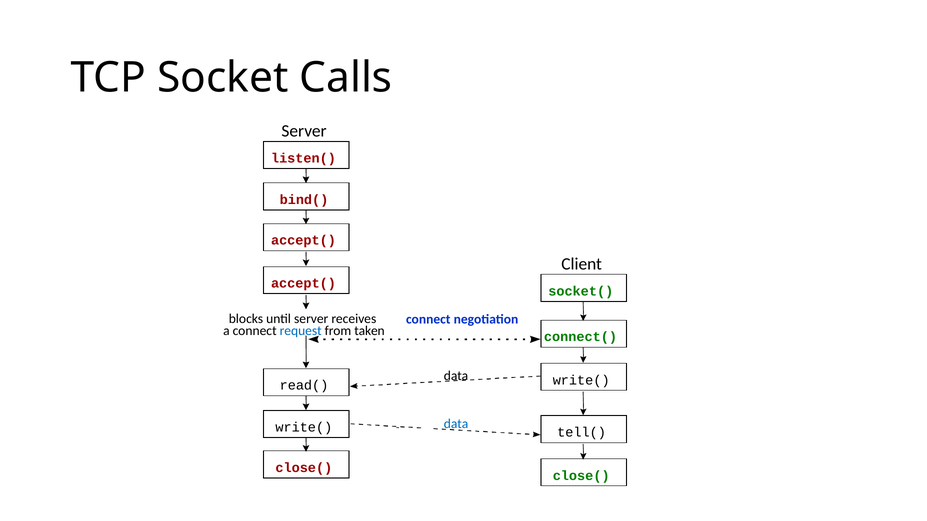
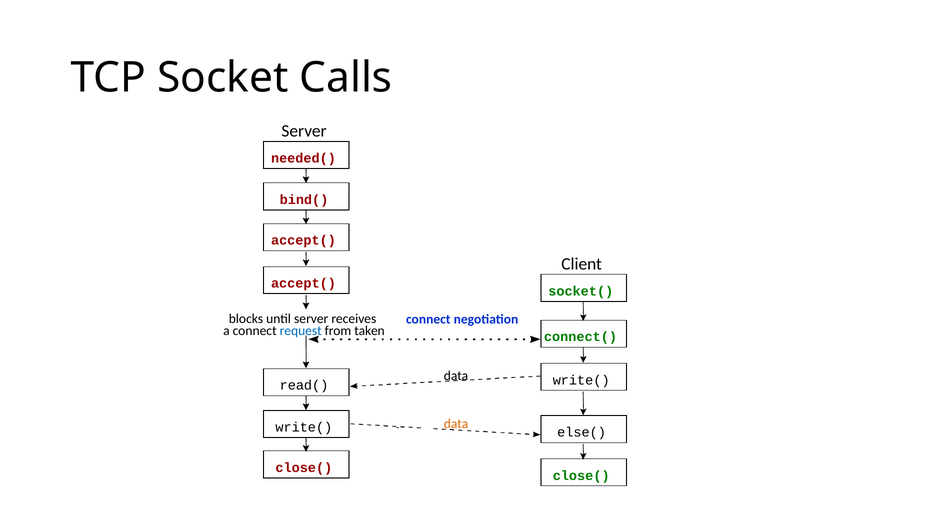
listen(: listen( -> needed( (303, 159)
data colour: blue -> orange (456, 424)
tell(: tell( -> else( (582, 433)
